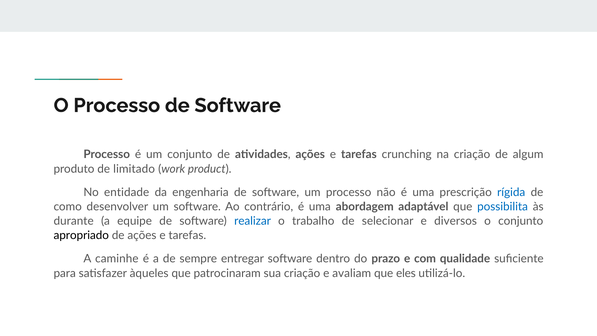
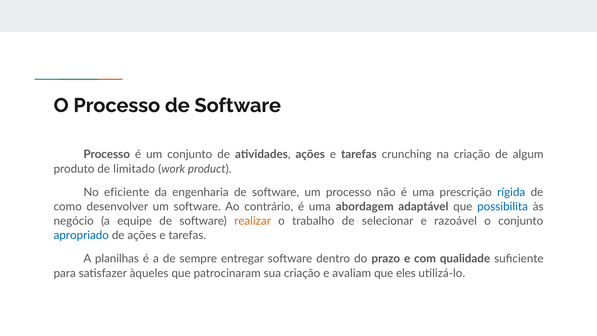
entidade: entidade -> eficiente (127, 192)
durante: durante -> negócio (74, 221)
realizar colour: blue -> orange (253, 221)
diversos: diversos -> razoável (456, 221)
apropriado colour: black -> blue (81, 235)
caminhe: caminhe -> planilhas (117, 259)
